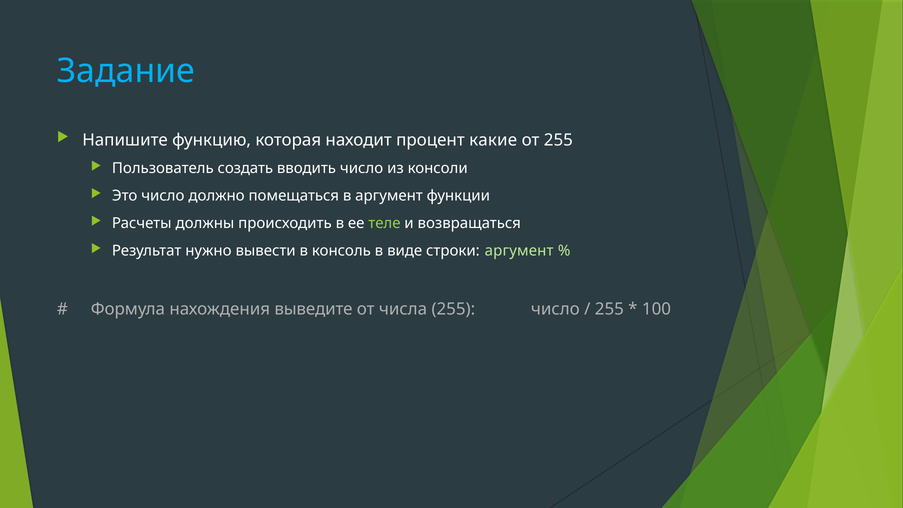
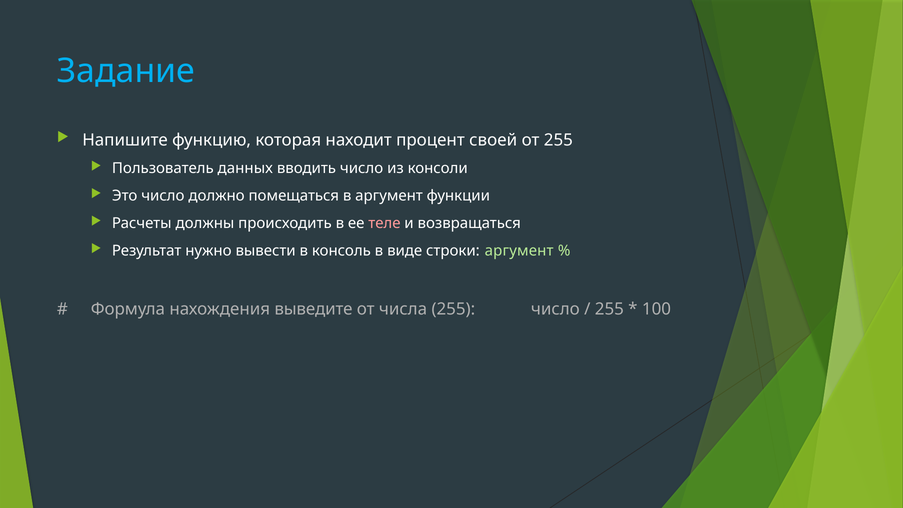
какие: какие -> своей (493, 140)
создать: создать -> данных (245, 168)
теле colour: light green -> pink (384, 223)
